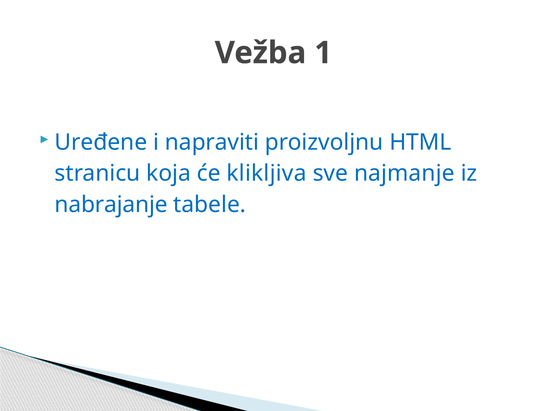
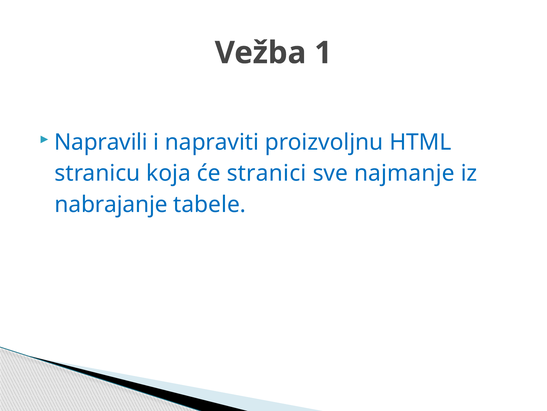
Uređene: Uređene -> Napravili (101, 142)
klikljiva: klikljiva -> stranici (267, 173)
